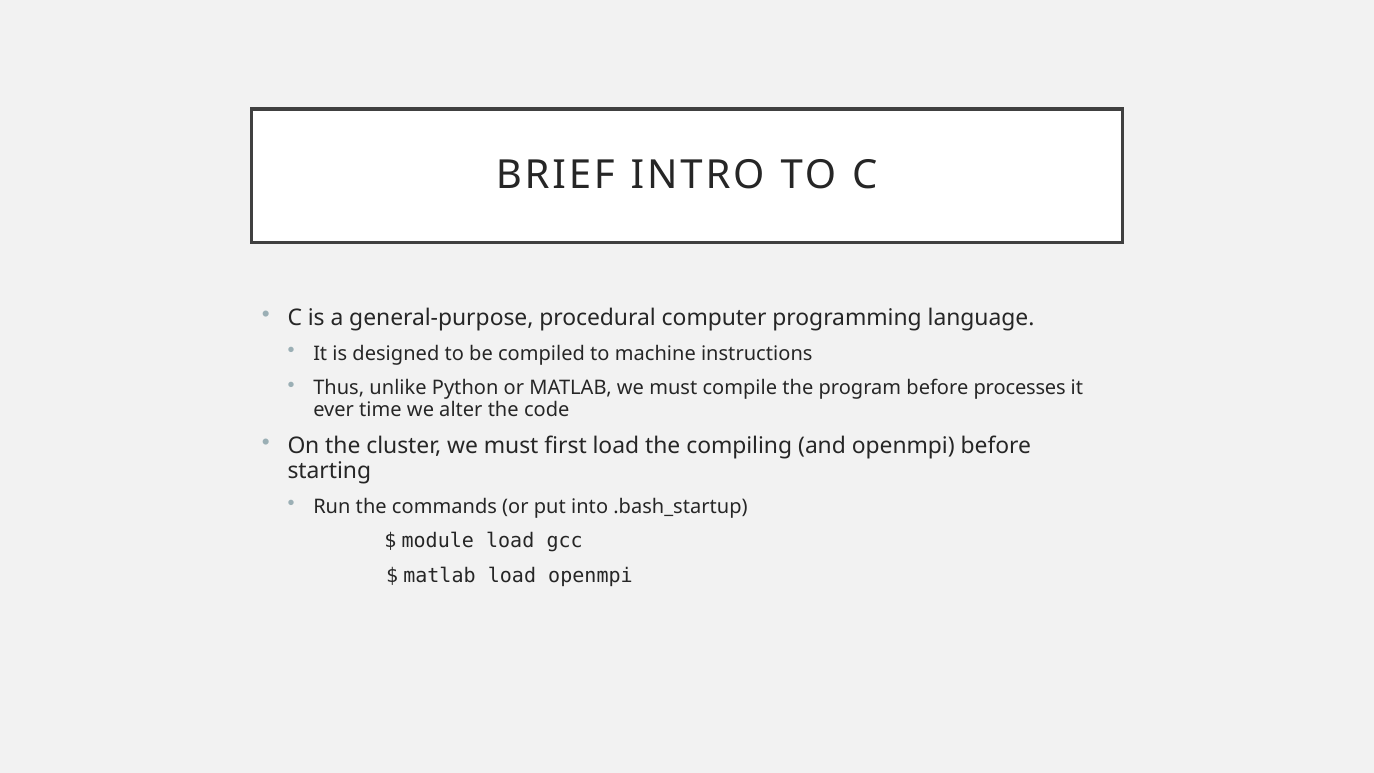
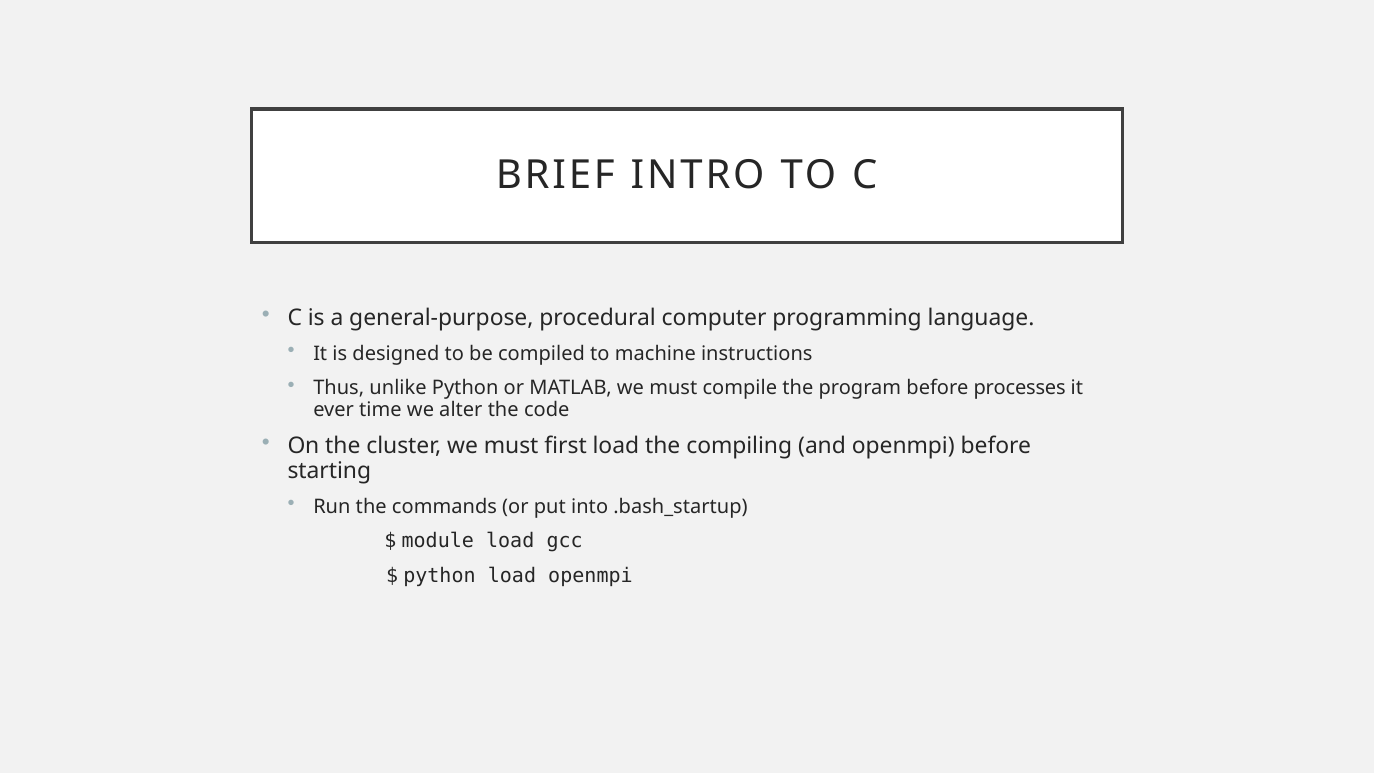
matlab: matlab -> python (439, 575)
